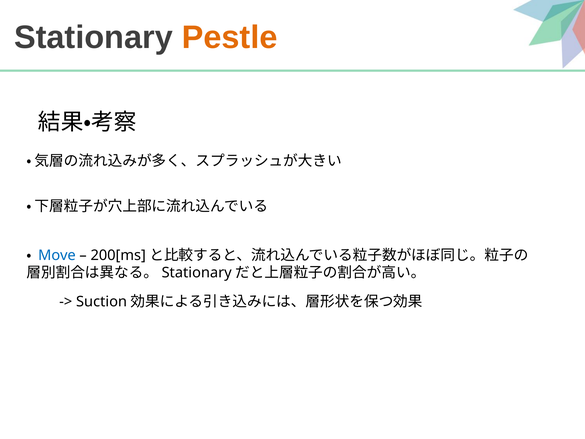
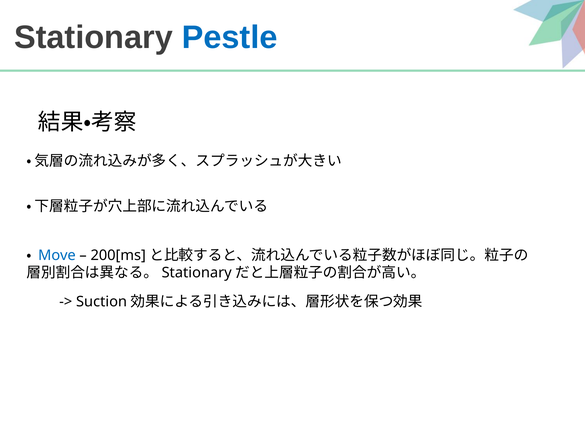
Pestle colour: orange -> blue (230, 38)
